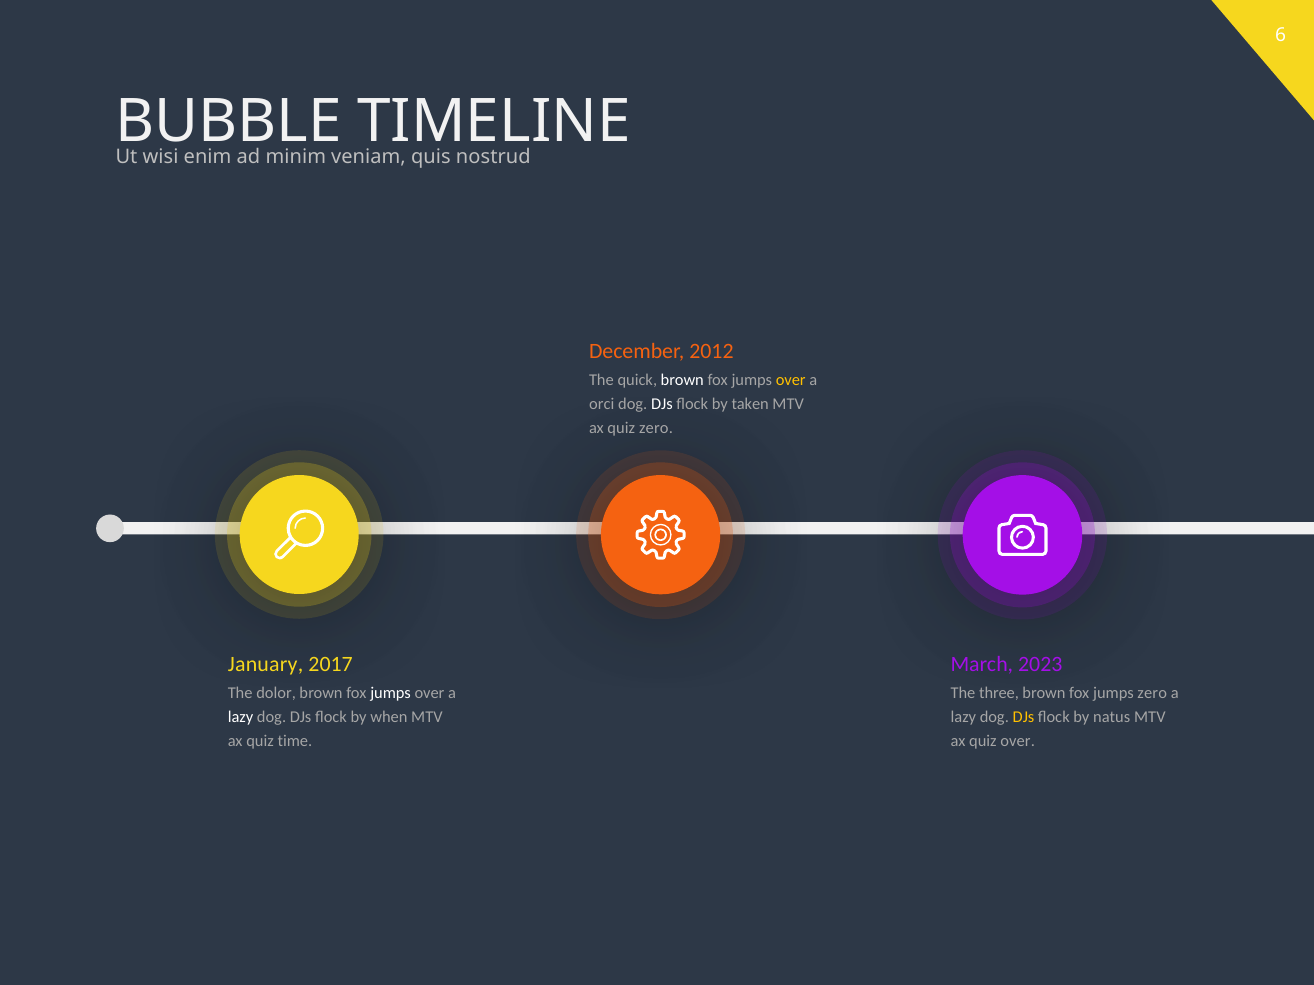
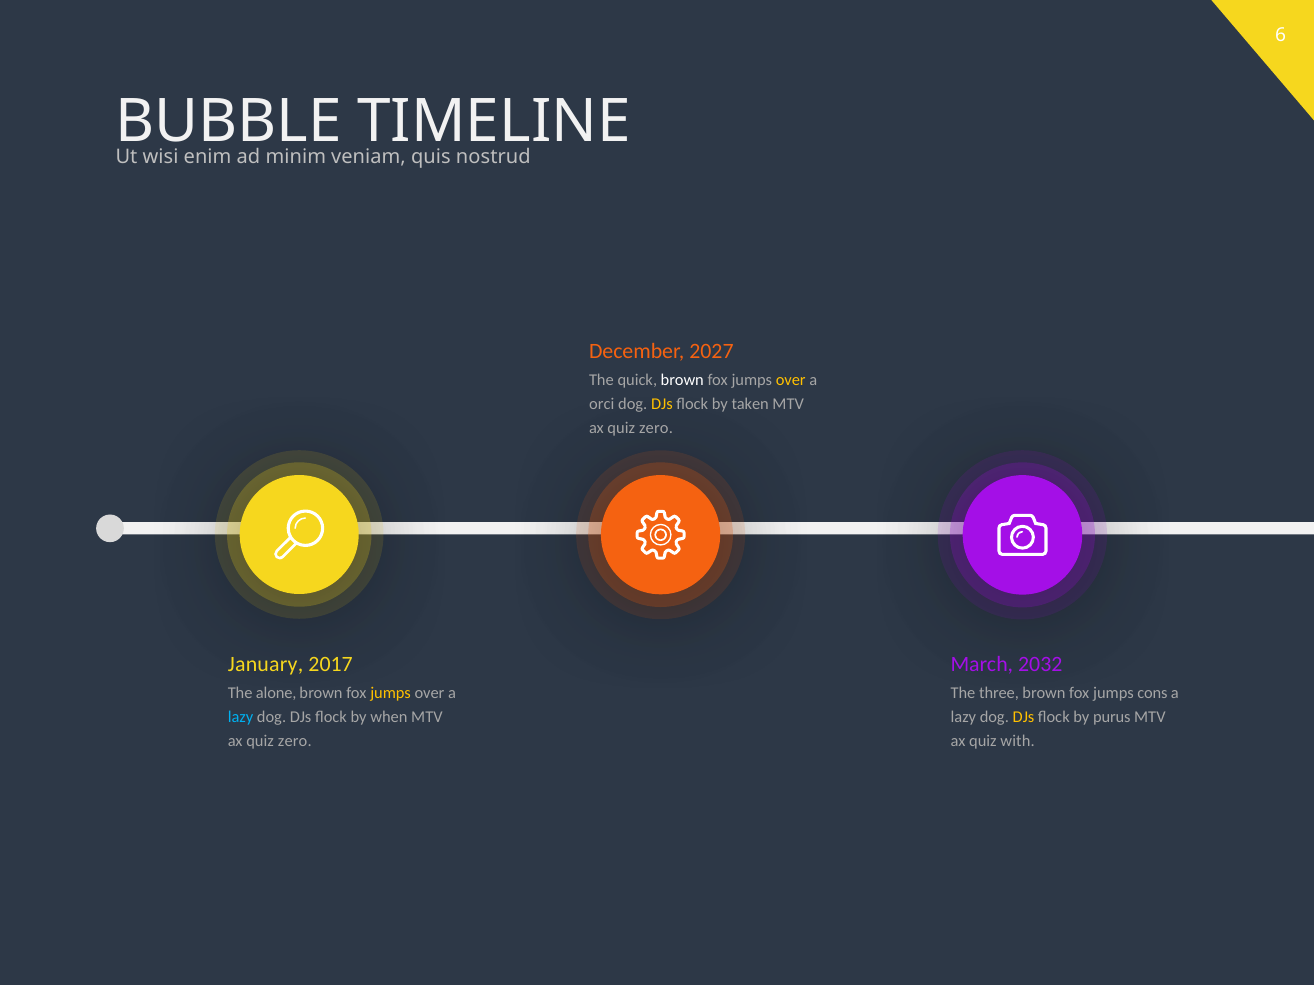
2012: 2012 -> 2027 (711, 351)
DJs colour: white -> yellow (662, 404)
2023: 2023 -> 2032 (1040, 664)
dolor: dolor -> alone (276, 694)
jumps colour: white -> yellow (391, 694)
jumps zero: zero -> cons (1152, 694)
lazy colour: white -> light blue (241, 717)
natus: natus -> purus (1112, 717)
time: time -> zero (295, 741)
quiz over: over -> with (1018, 741)
